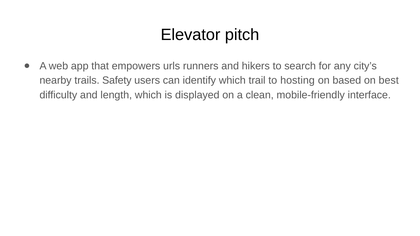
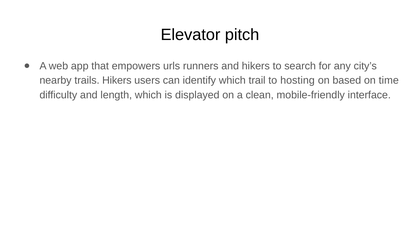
trails Safety: Safety -> Hikers (117, 81)
best: best -> time (389, 81)
